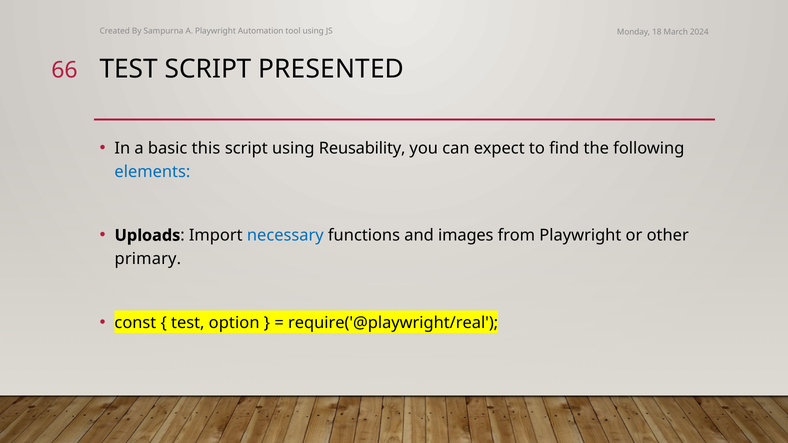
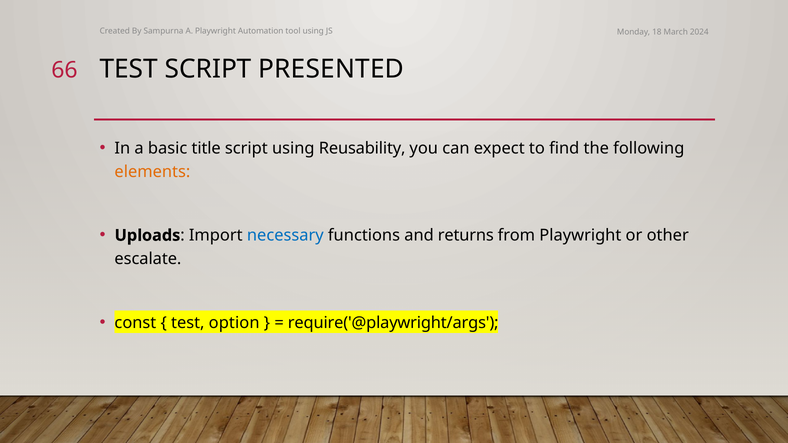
this: this -> title (206, 148)
elements colour: blue -> orange (152, 172)
images: images -> returns (466, 236)
primary: primary -> escalate (148, 259)
require('@playwright/real: require('@playwright/real -> require('@playwright/args (393, 323)
